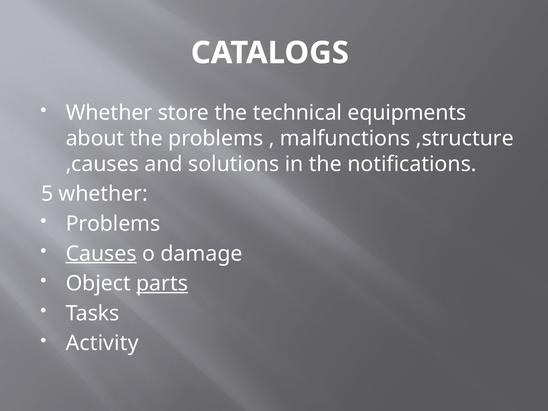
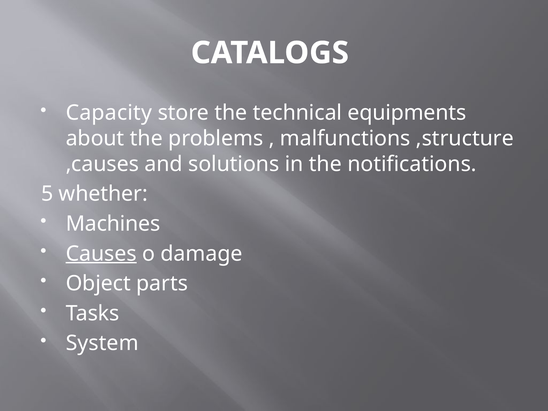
Whether: Whether -> Capacity (109, 113)
Problems: Problems -> Machines (113, 224)
parts underline: present -> none (162, 283)
Activity: Activity -> System (102, 343)
